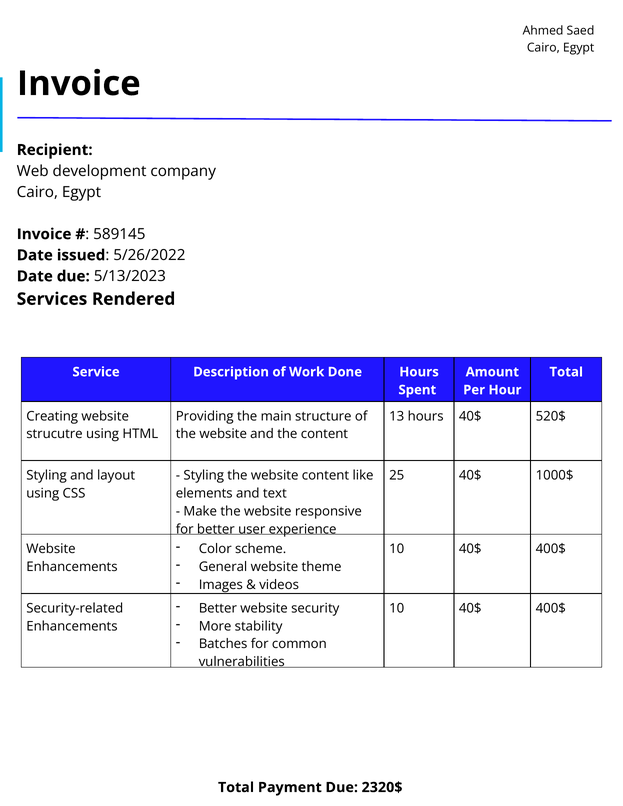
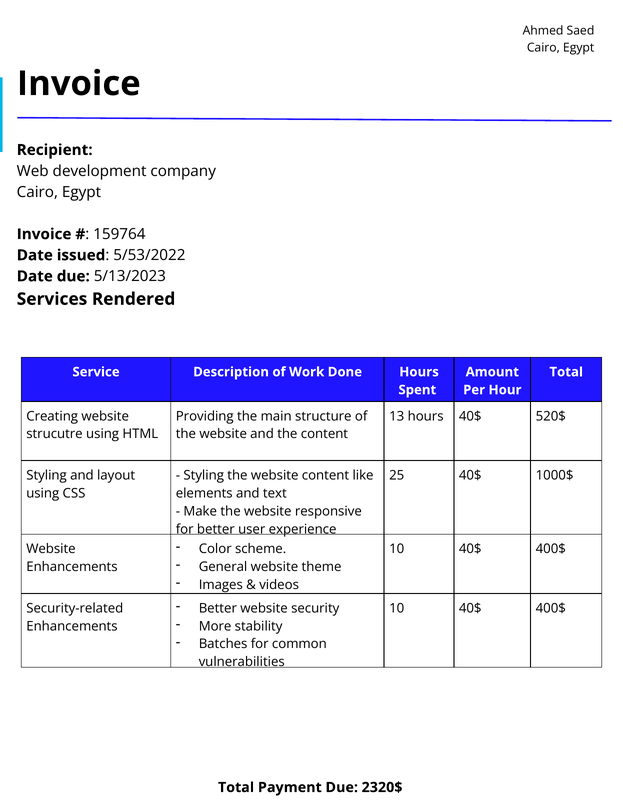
589145: 589145 -> 159764 (119, 234)
5/26/2022: 5/26/2022 -> 5/53/2022 (149, 255)
